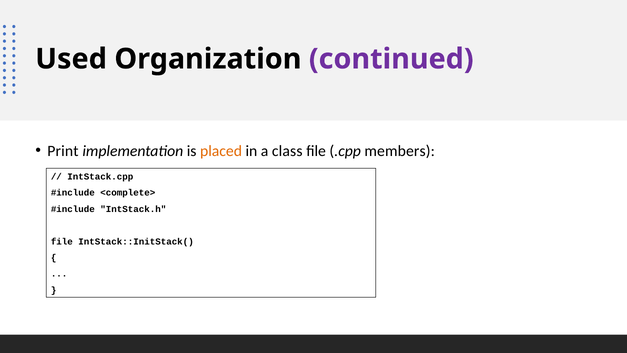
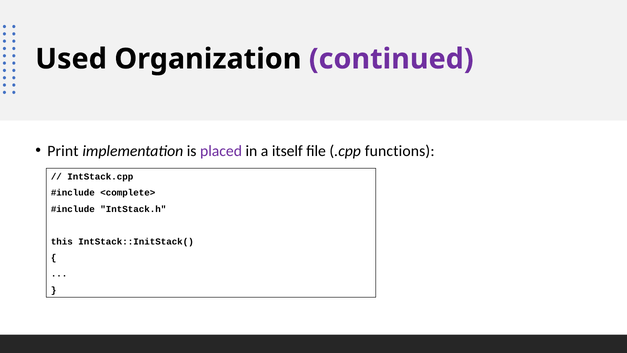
placed colour: orange -> purple (221, 151)
class: class -> itself (287, 151)
members: members -> functions (400, 151)
file: file -> this (62, 241)
